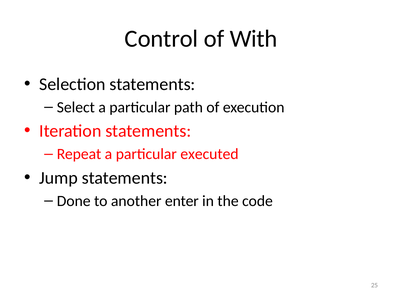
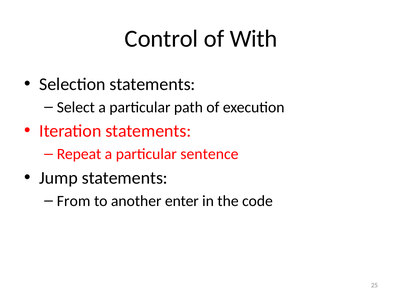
executed: executed -> sentence (209, 154)
Done: Done -> From (74, 201)
